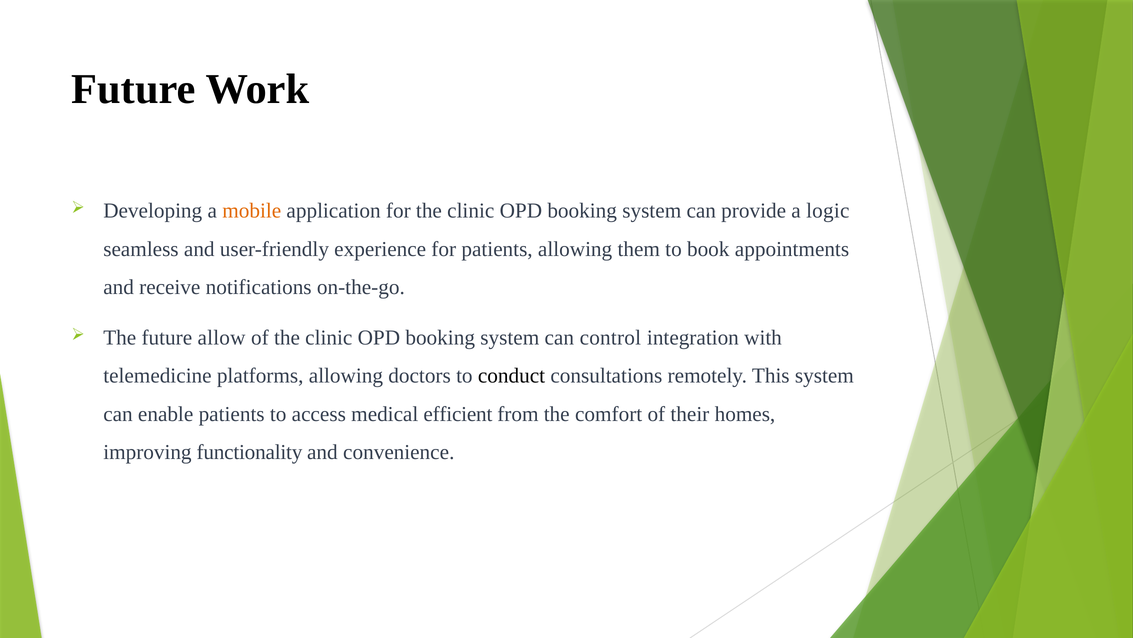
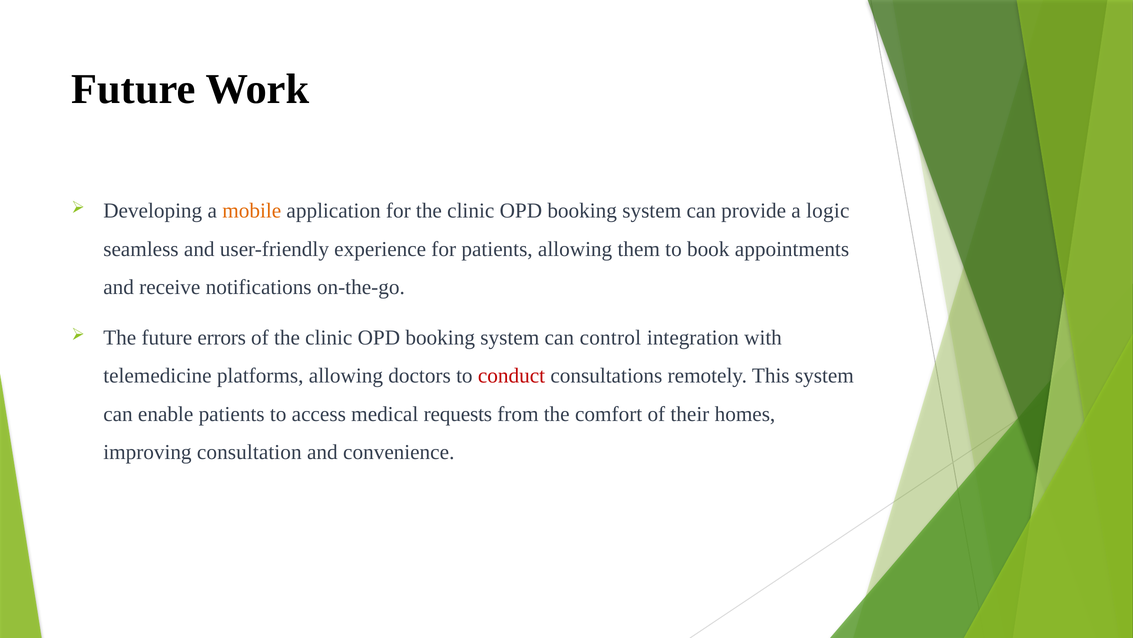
allow: allow -> errors (222, 337)
conduct colour: black -> red (512, 375)
efficient: efficient -> requests (458, 414)
functionality: functionality -> consultation (249, 452)
